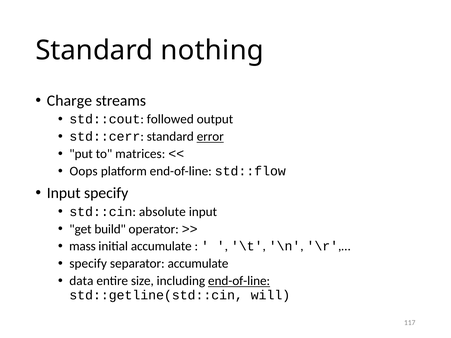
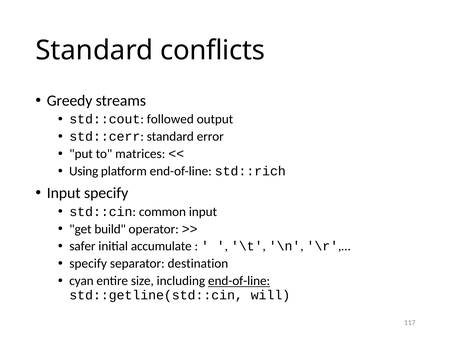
nothing: nothing -> conflicts (212, 51)
Charge: Charge -> Greedy (70, 101)
error underline: present -> none (210, 137)
Oops: Oops -> Using (84, 171)
std::flow: std::flow -> std::rich (250, 171)
absolute: absolute -> common (162, 212)
mass: mass -> safer (82, 246)
separator accumulate: accumulate -> destination (198, 264)
data: data -> cyan (81, 281)
